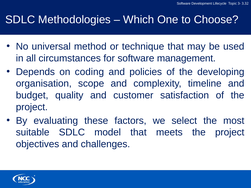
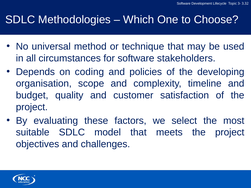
management: management -> stakeholders (186, 58)
